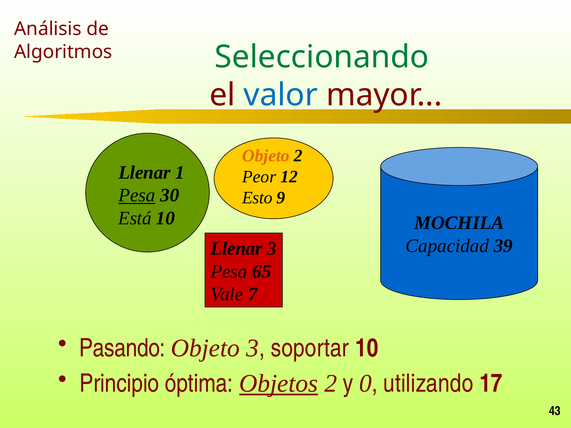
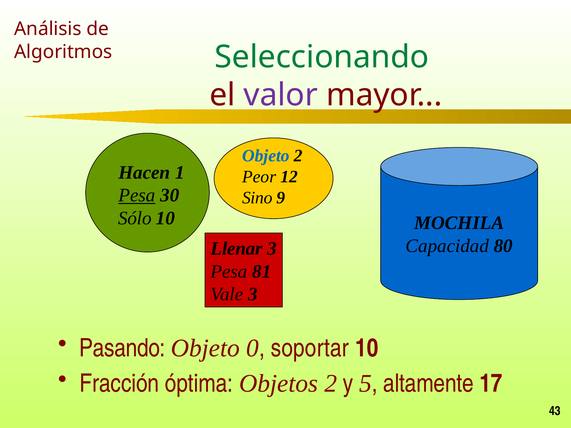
valor colour: blue -> purple (281, 95)
Objeto colour: orange -> blue (266, 156)
Llenar: Llenar -> Hacen (144, 173)
Esto: Esto -> Sino (257, 198)
Está: Está -> Sólo (135, 218)
39: 39 -> 80 (503, 246)
65: 65 -> 81 (262, 272)
Vale 7: 7 -> 3 (253, 294)
Objeto 3: 3 -> 0 (253, 348)
Principio: Principio -> Fracción (119, 384)
Objetos underline: present -> none (279, 384)
0: 0 -> 5 (366, 384)
utilizando: utilizando -> altamente (428, 384)
